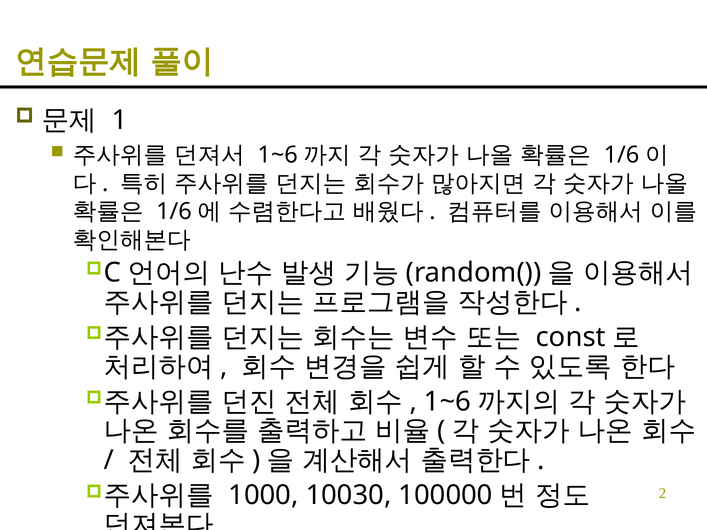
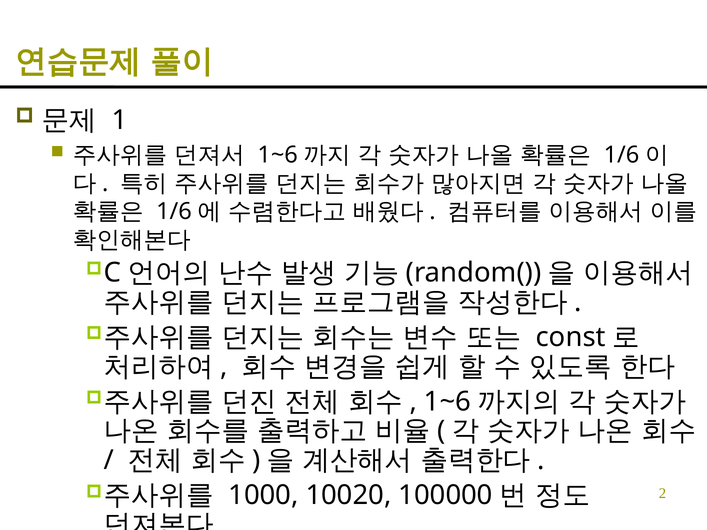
10030: 10030 -> 10020 (349, 495)
